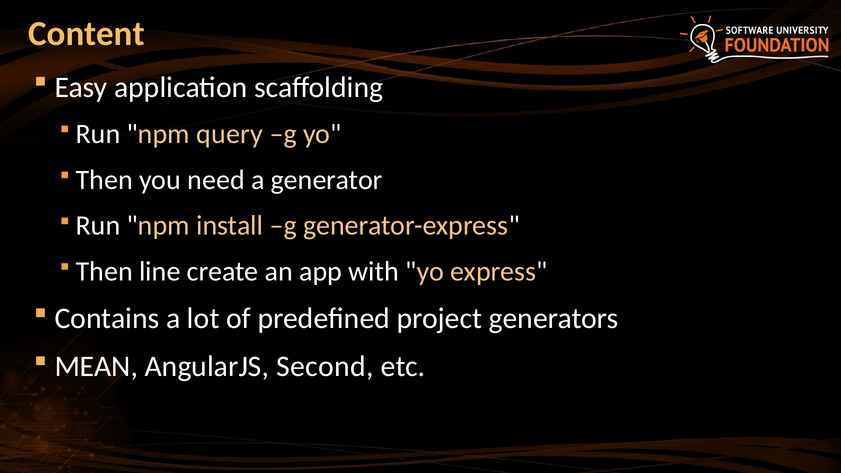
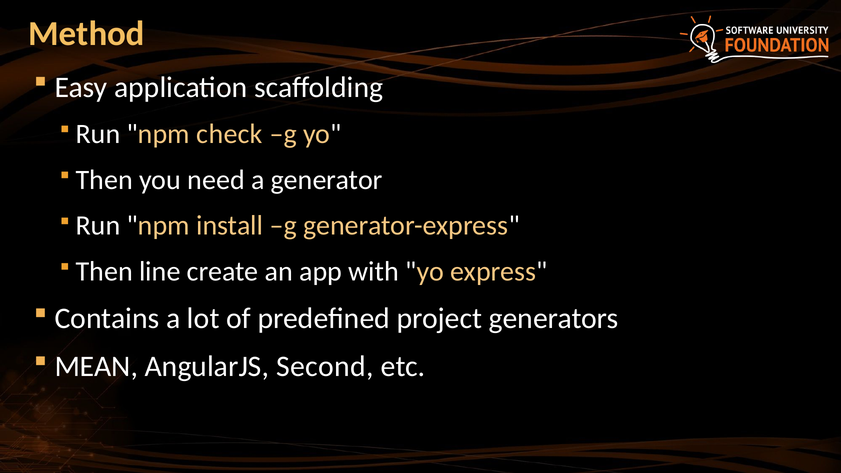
Content: Content -> Method (87, 34)
query: query -> check (230, 134)
